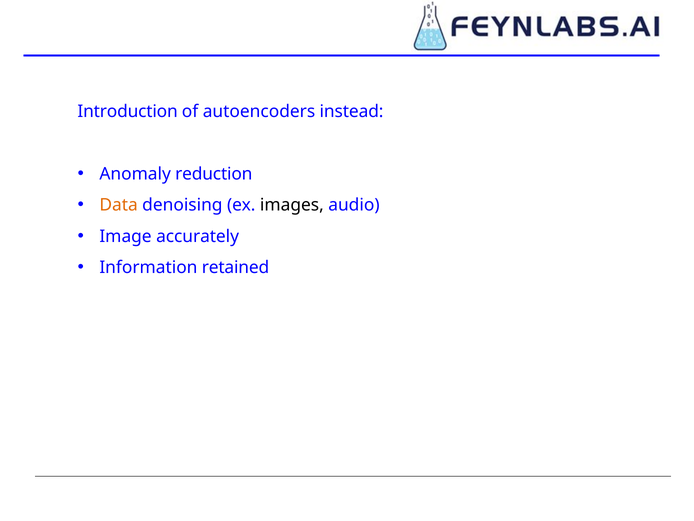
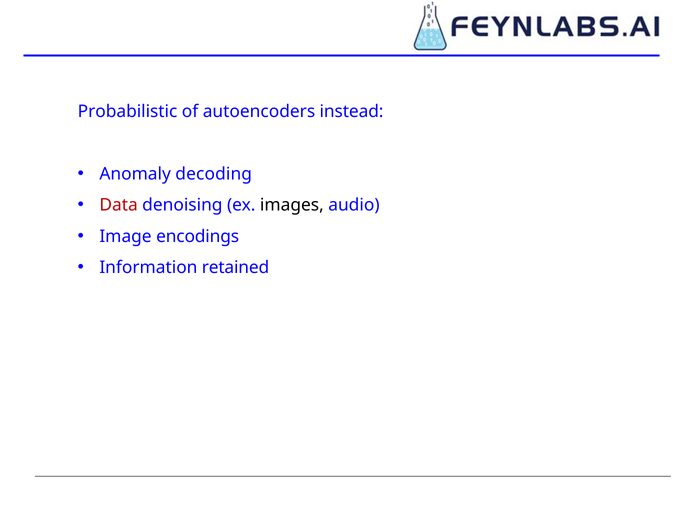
Introduction: Introduction -> Probabilistic (128, 111)
reduction: reduction -> decoding (214, 174)
Data colour: orange -> red (119, 205)
accurately: accurately -> encodings (198, 236)
